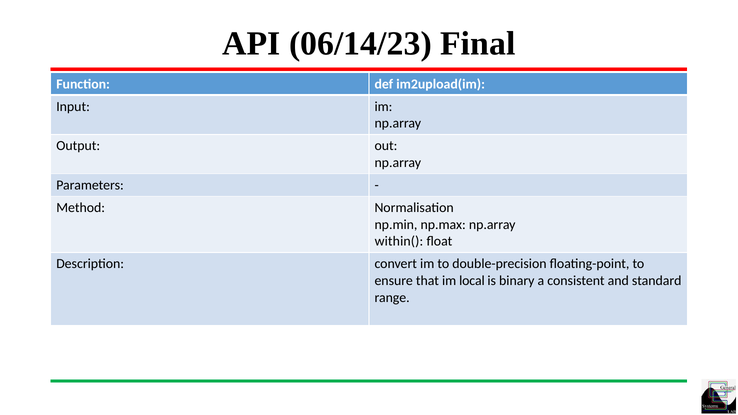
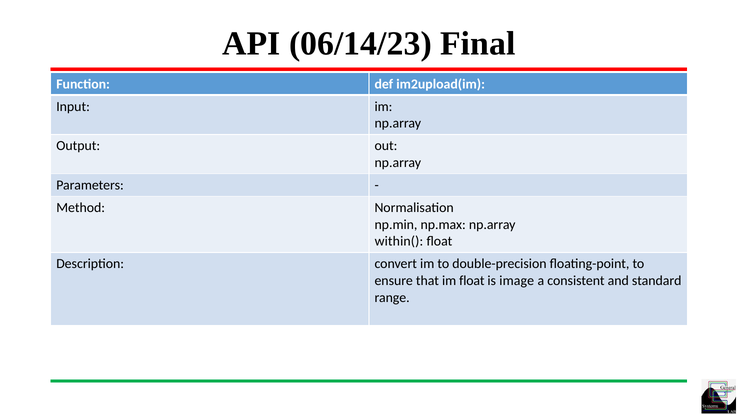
im local: local -> float (472, 281)
binary: binary -> image (517, 281)
